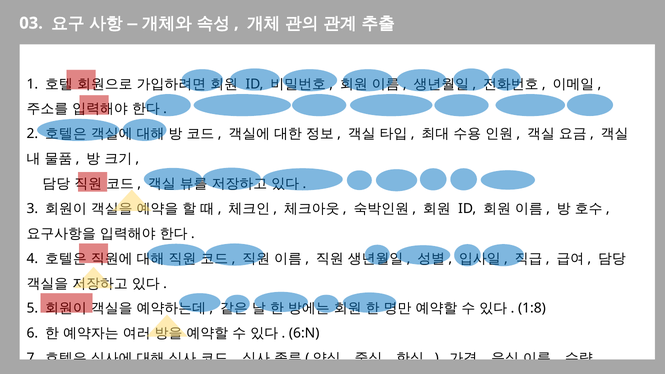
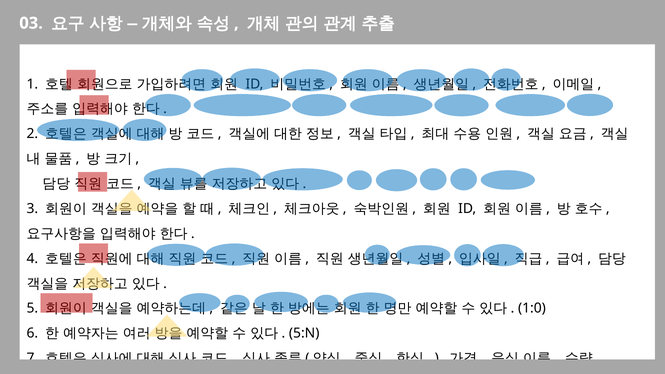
1:8: 1:8 -> 1:0 (532, 308)
6:N: 6:N -> 5:N (304, 333)
